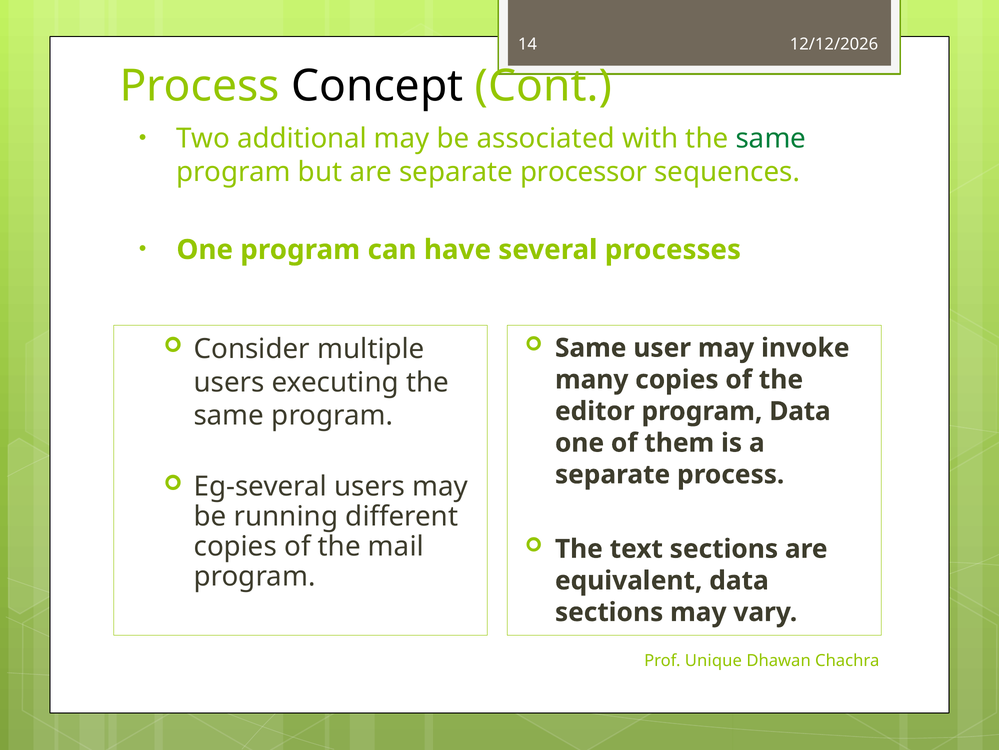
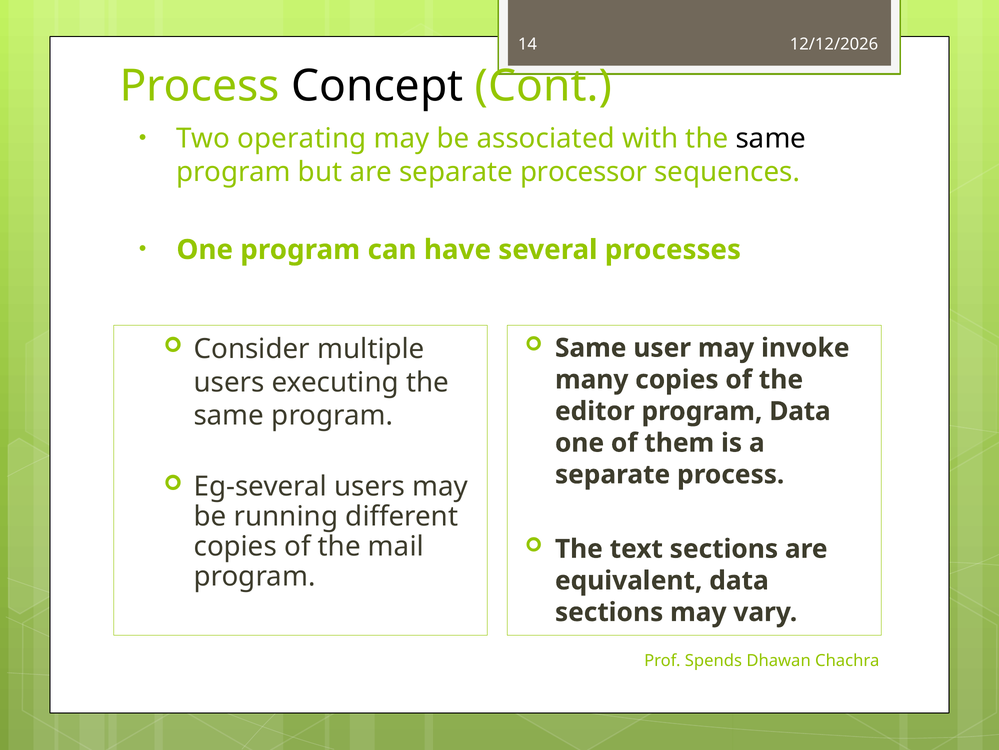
additional: additional -> operating (302, 139)
same colour: green -> black (771, 139)
Unique: Unique -> Spends (713, 660)
